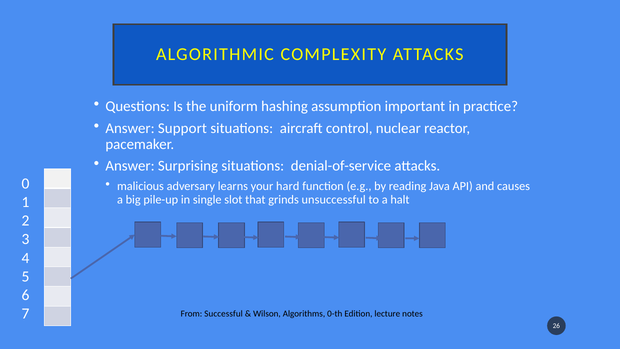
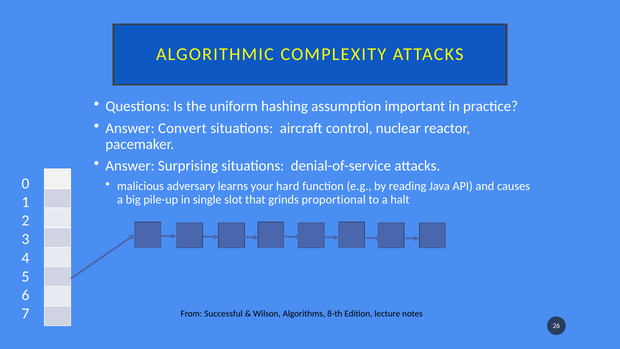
Support: Support -> Convert (182, 128)
unsuccessful: unsuccessful -> proportional (334, 199)
0-th: 0-th -> 8-th (335, 313)
